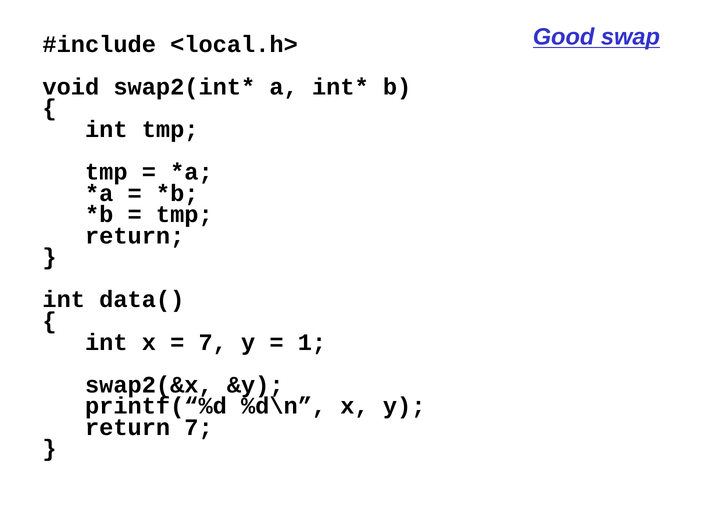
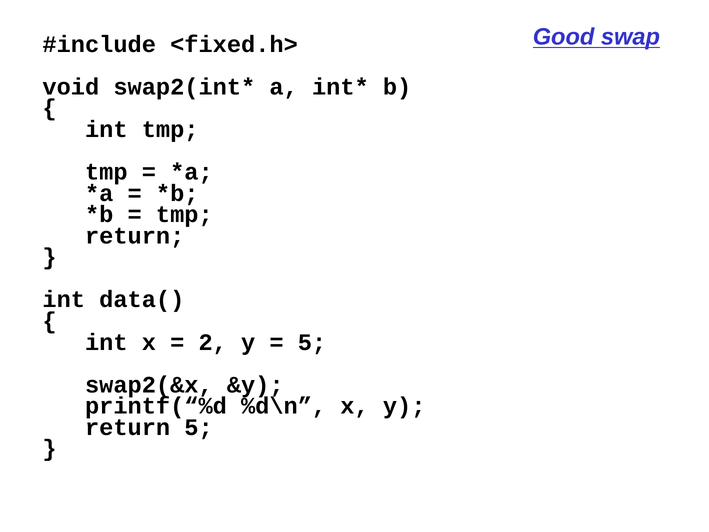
<local.h>: <local.h> -> <fixed.h> (234, 44)
7: 7 -> 2 (213, 342)
1: 1 -> 5 (312, 342)
return 7: 7 -> 5 (199, 427)
